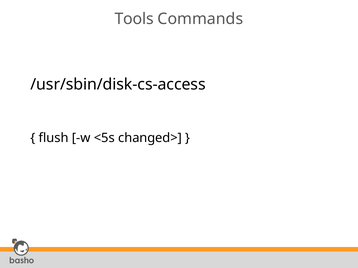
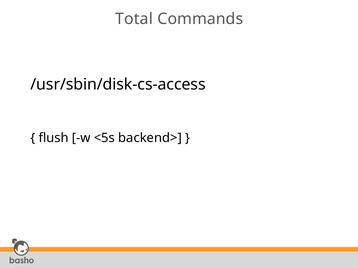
Tools: Tools -> Total (134, 19)
changed>: changed> -> backend> (150, 138)
